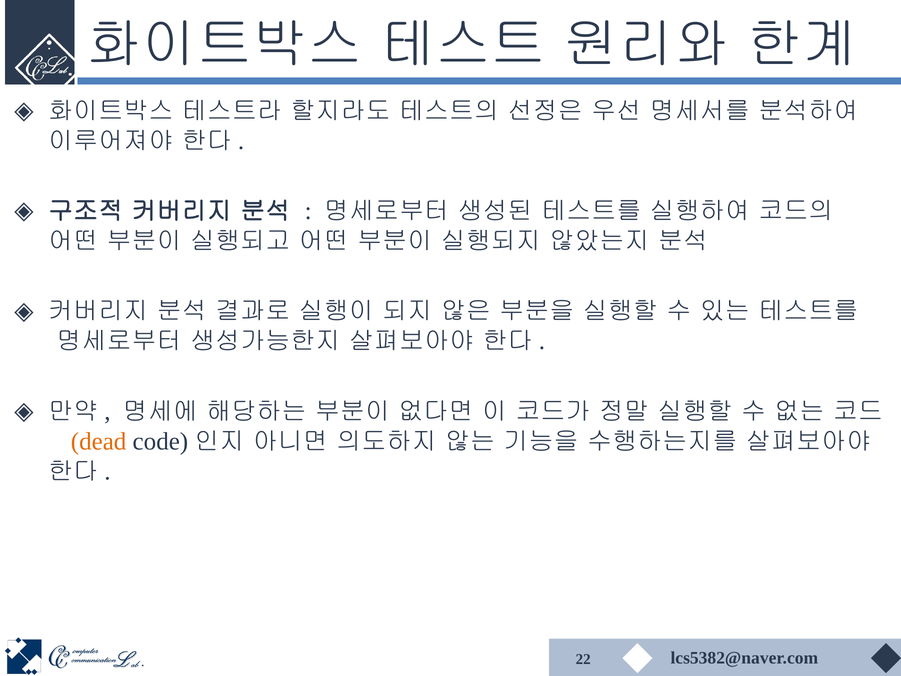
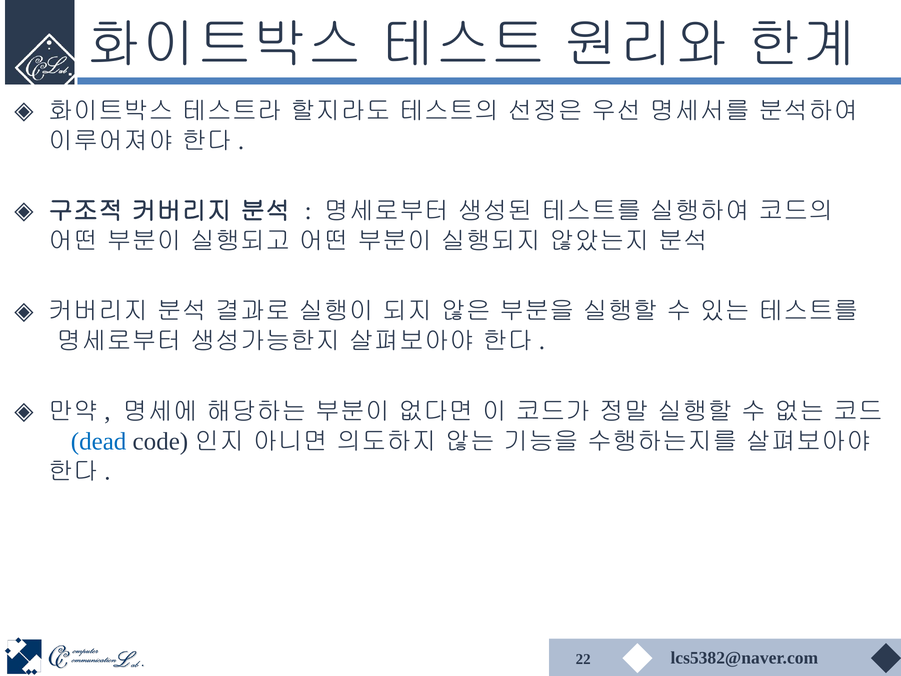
dead colour: orange -> blue (99, 441)
